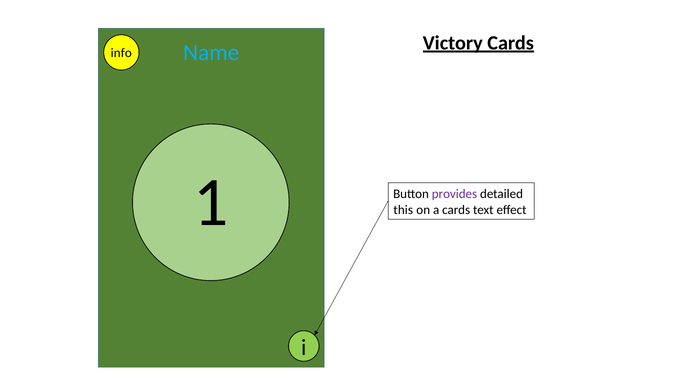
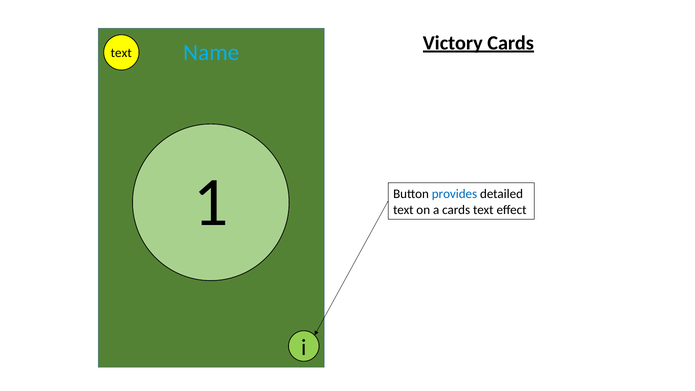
info: info -> text (121, 53)
provides colour: purple -> blue (454, 194)
this: this -> text (403, 210)
